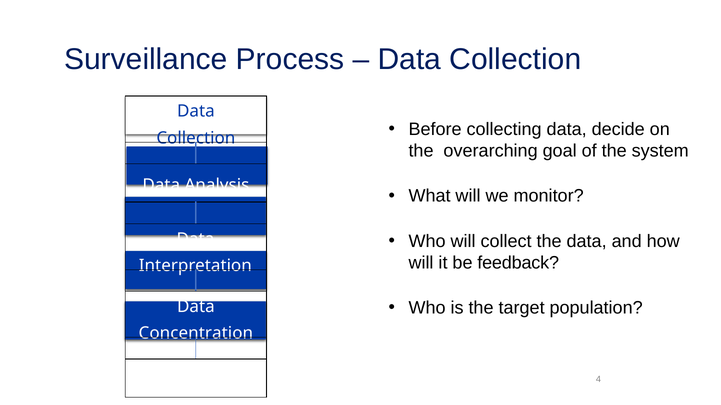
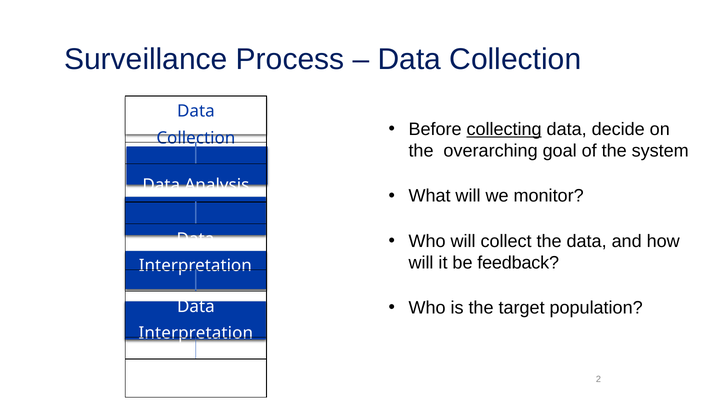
collecting underline: none -> present (504, 129)
Concentration: Concentration -> Interpretation (196, 334)
4: 4 -> 2 (598, 380)
